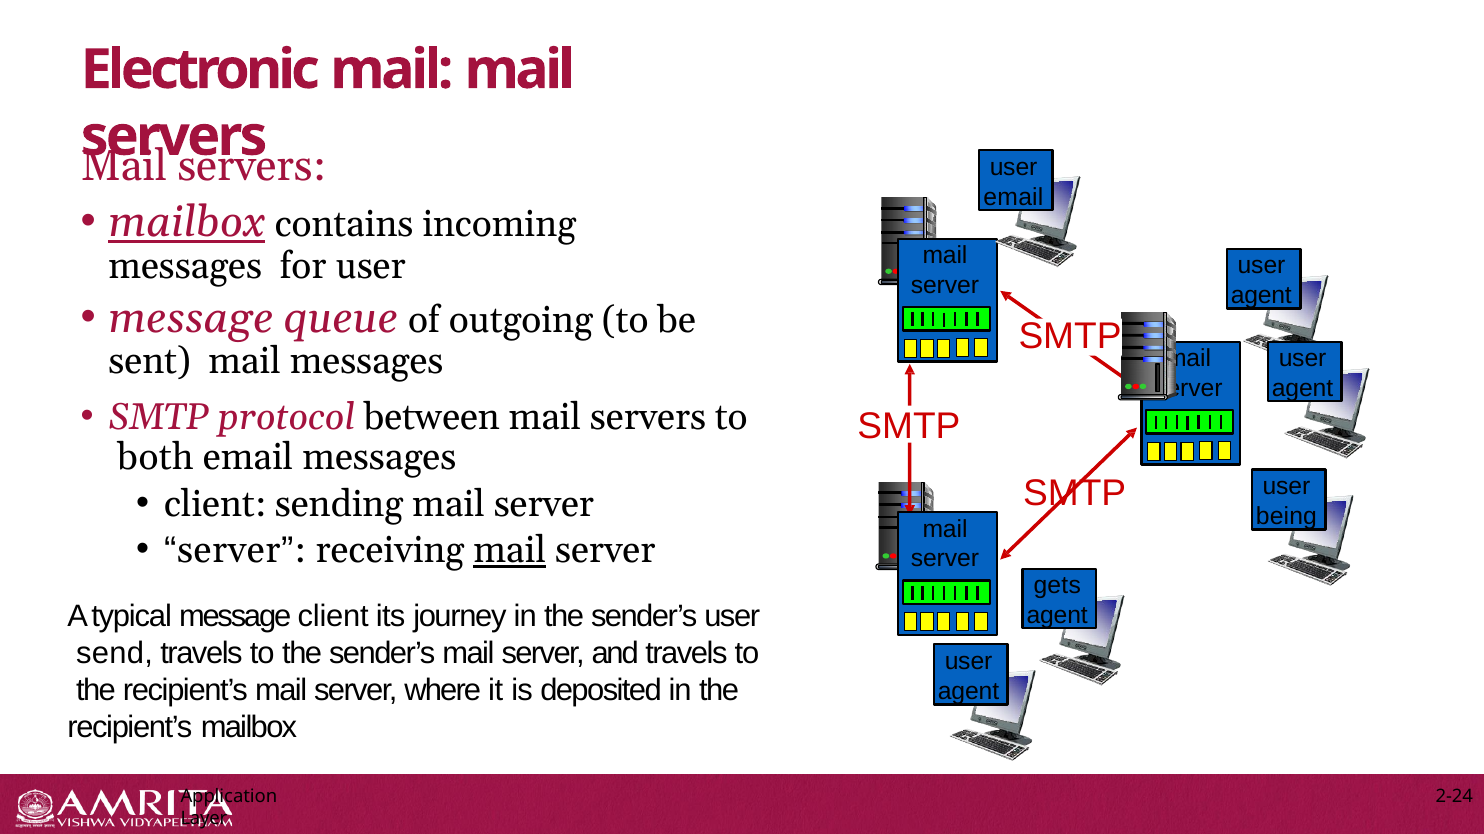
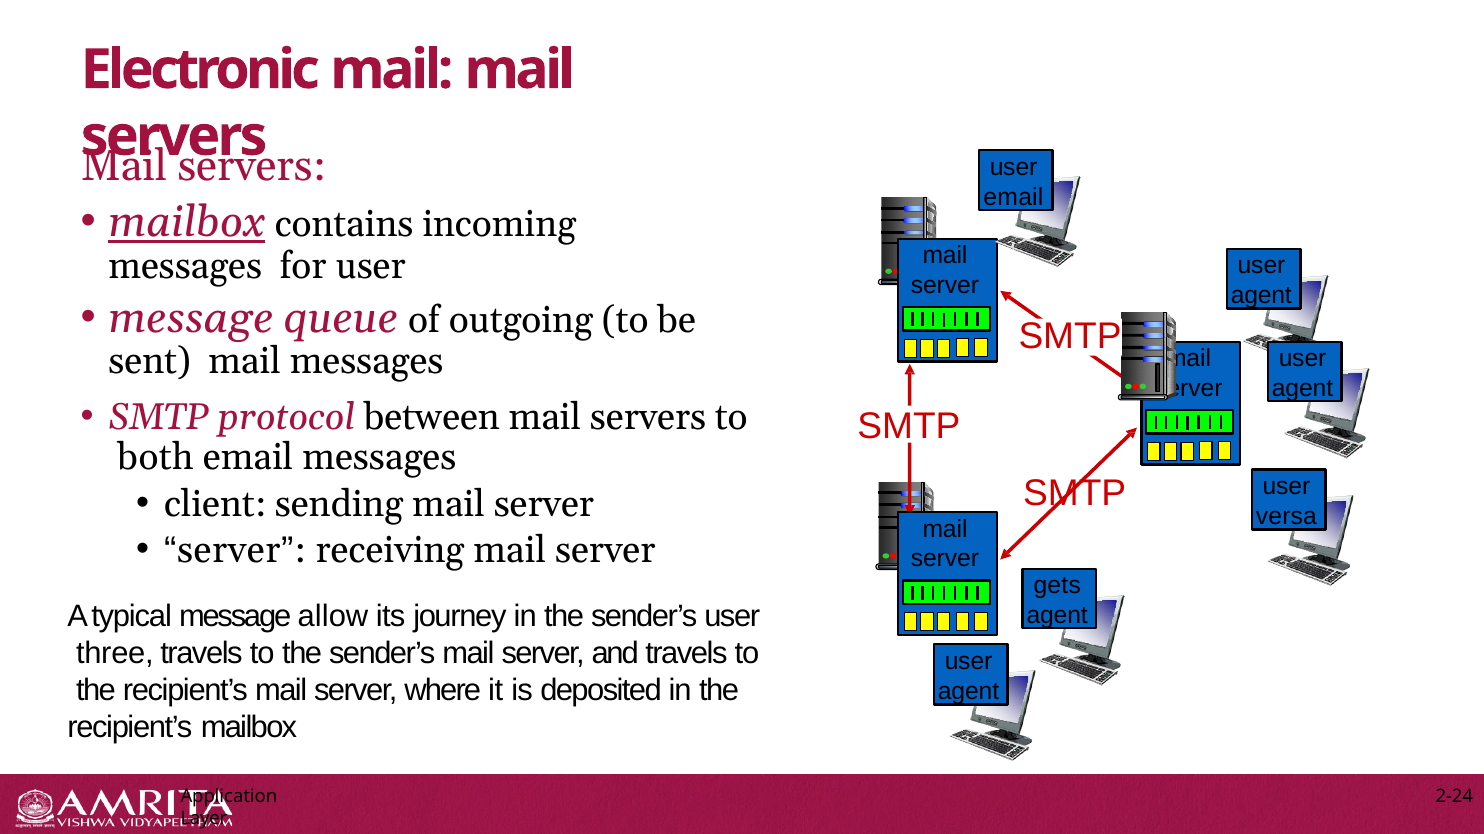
being: being -> versa (1286, 517)
mail underline: present -> none (510, 551)
message client: client -> allow (333, 617)
send: send -> three (115, 654)
